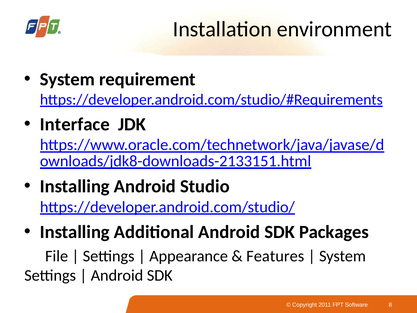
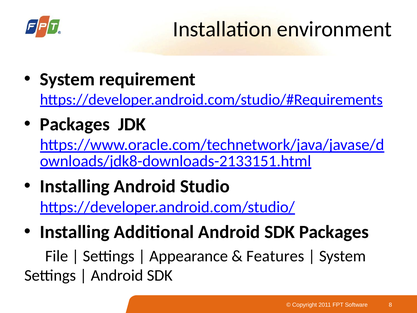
Interface: Interface -> Packages (75, 124)
